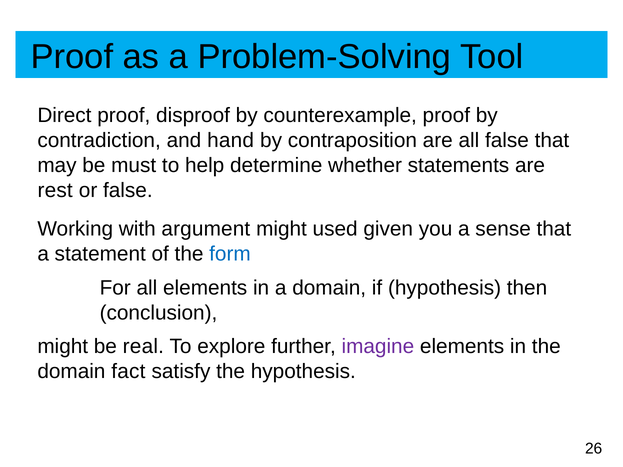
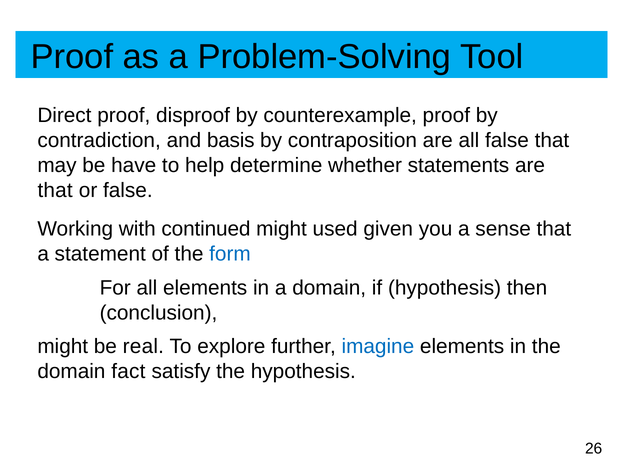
hand: hand -> basis (231, 141)
must: must -> have (134, 166)
rest: rest -> that (55, 190)
argument: argument -> continued (206, 229)
imagine colour: purple -> blue (378, 347)
